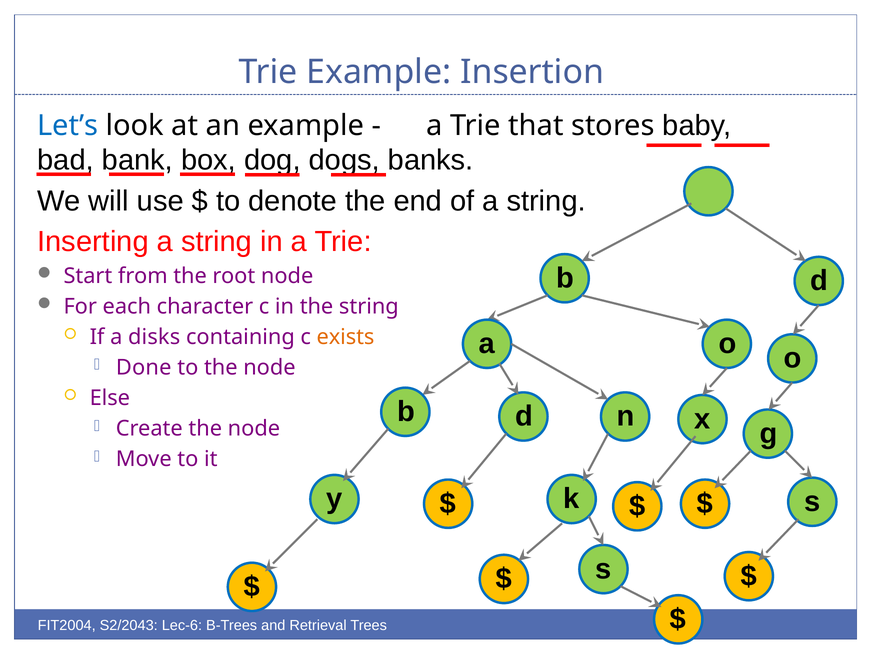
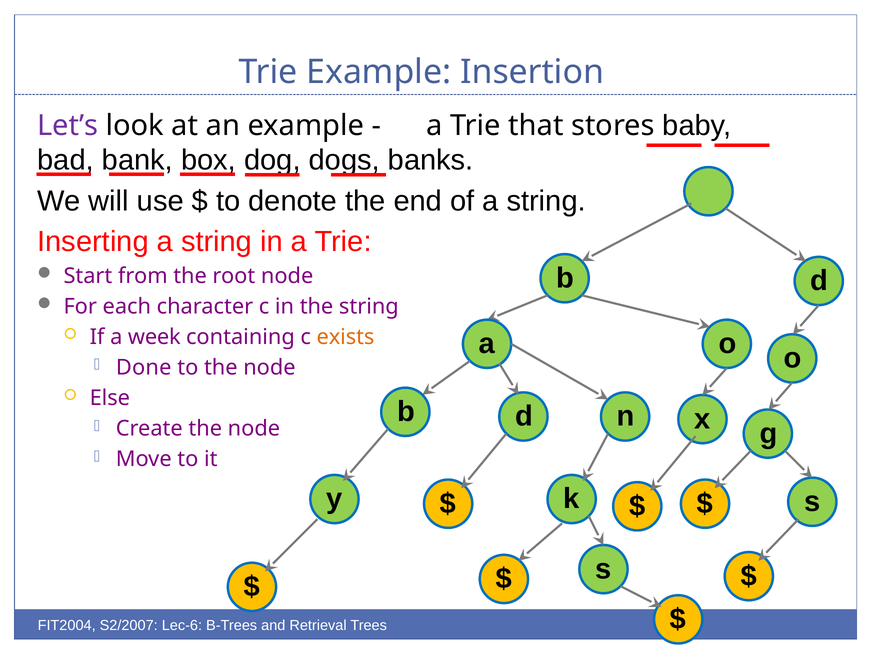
Let’s colour: blue -> purple (68, 125)
disks: disks -> week (154, 337)
S2/2043: S2/2043 -> S2/2007 (129, 625)
